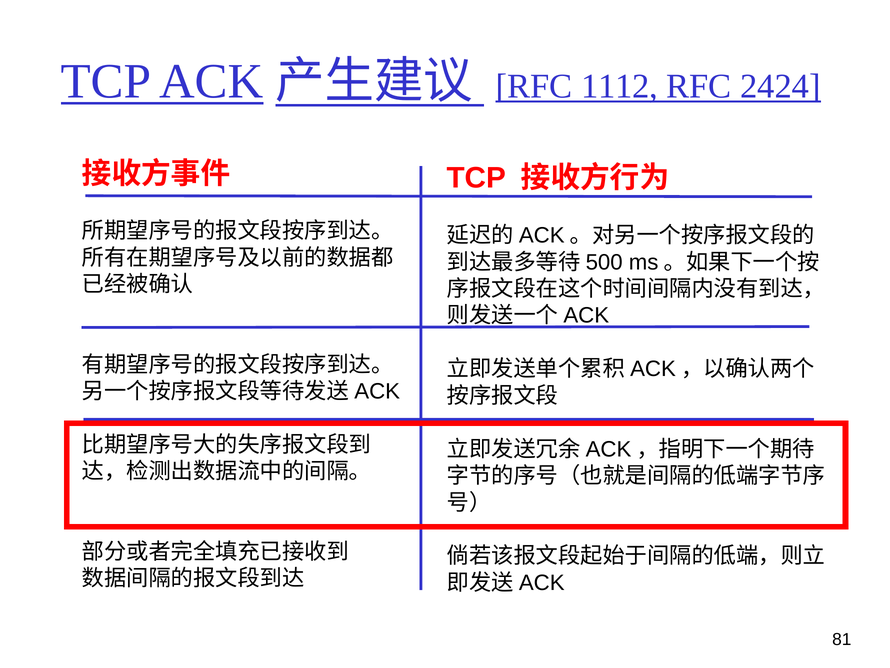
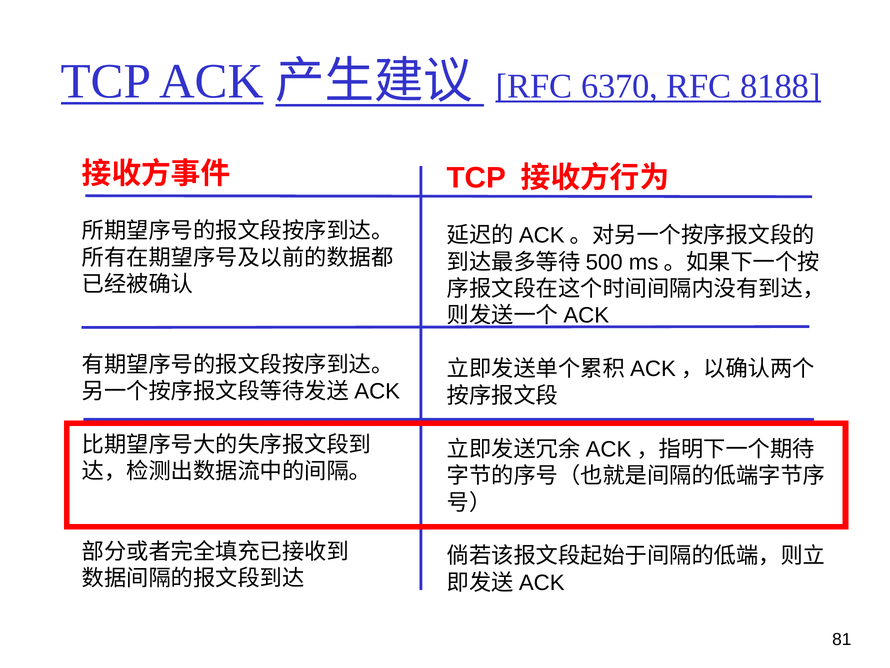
1112: 1112 -> 6370 (619, 86)
2424: 2424 -> 8188 (780, 86)
